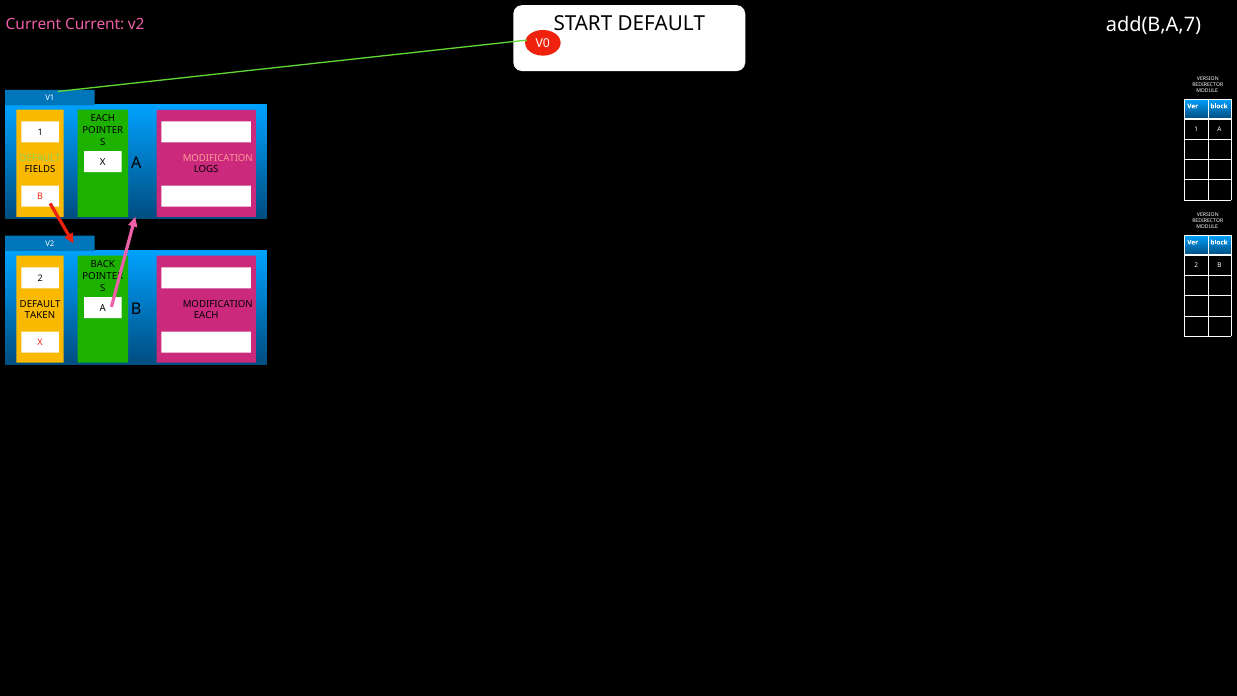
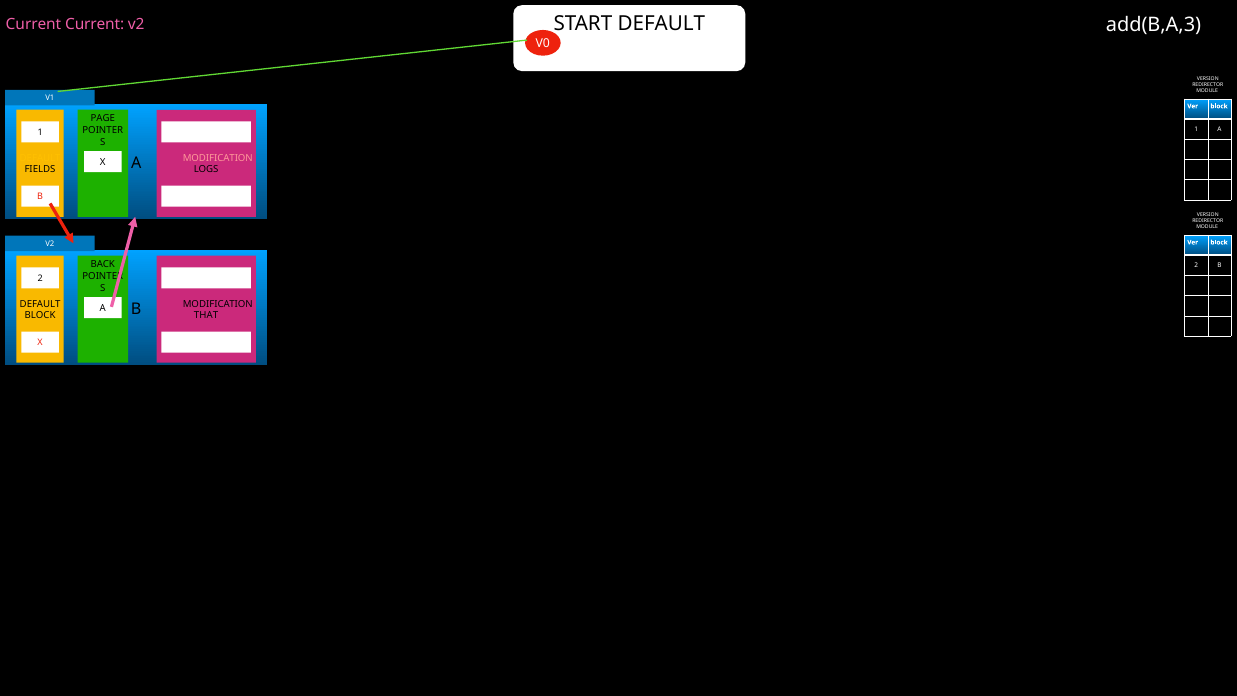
add(B,A,7: add(B,A,7 -> add(B,A,3 (1153, 25)
EACH: EACH -> PAGE (103, 119)
DEFAULT colour: light green -> yellow (40, 158)
TAKEN: TAKEN -> BLOCK (40, 316)
EACH: EACH -> THAT (206, 316)
